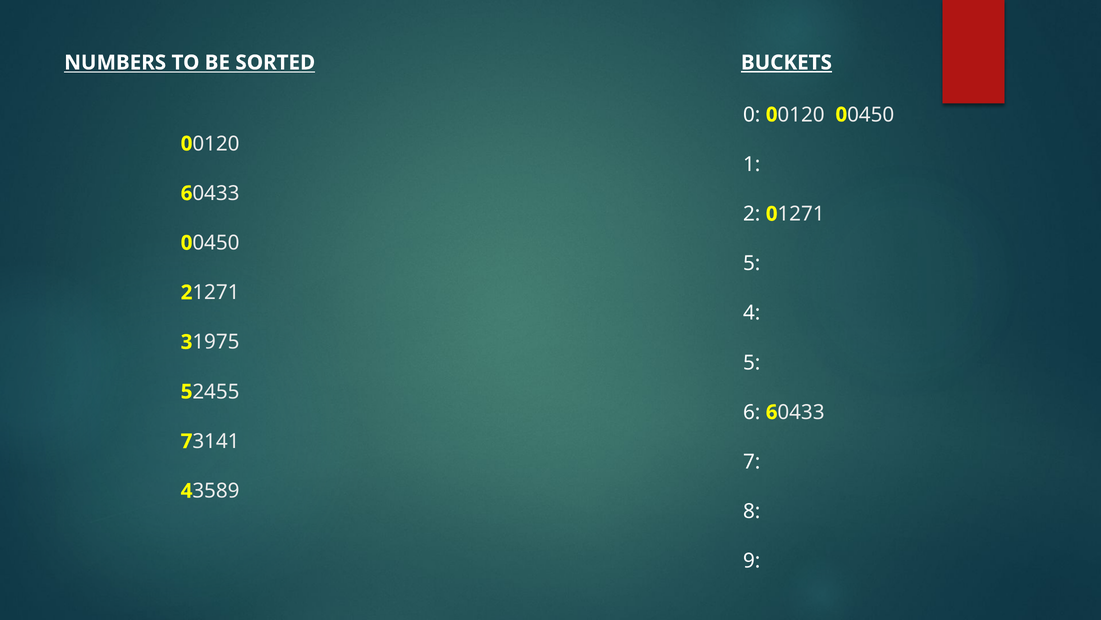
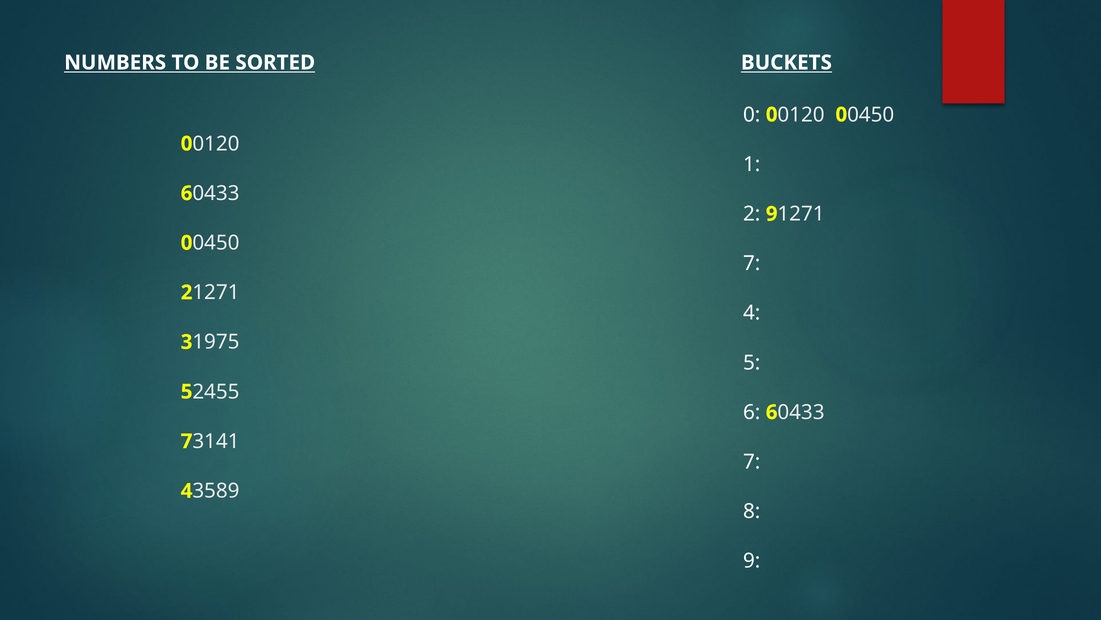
BUCKETS underline: present -> none (786, 62)
2 0: 0 -> 9 (772, 214)
5: 5 -> 7 (752, 263)
